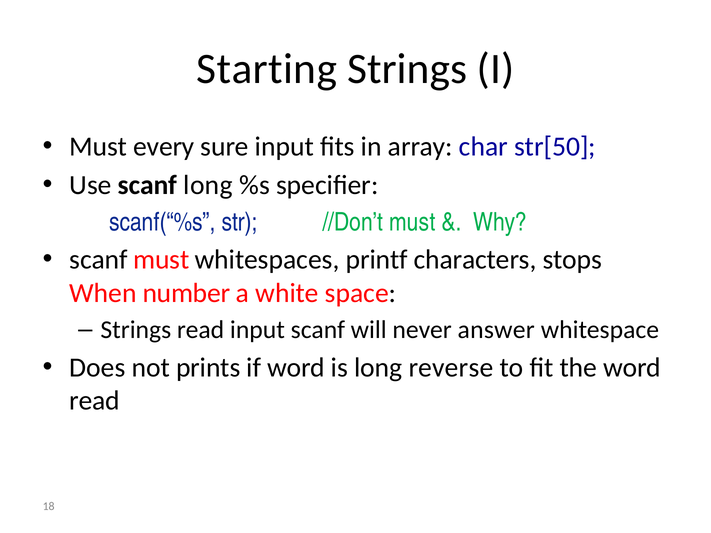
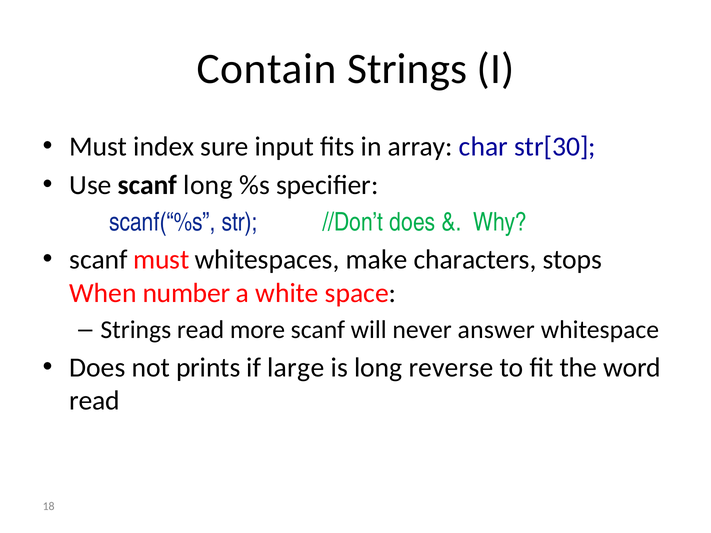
Starting: Starting -> Contain (267, 69)
every: every -> index (164, 147)
str[50: str[50 -> str[30 (555, 147)
//Don’t must: must -> does (412, 222)
printf: printf -> make (377, 260)
read input: input -> more (258, 330)
if word: word -> large (296, 368)
